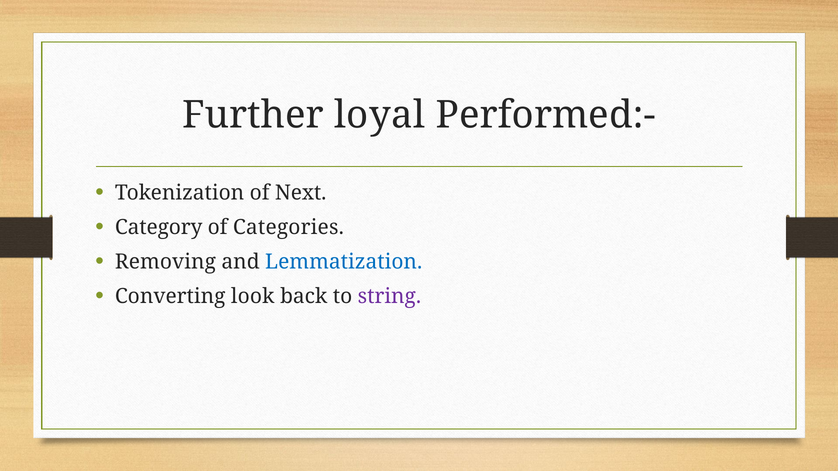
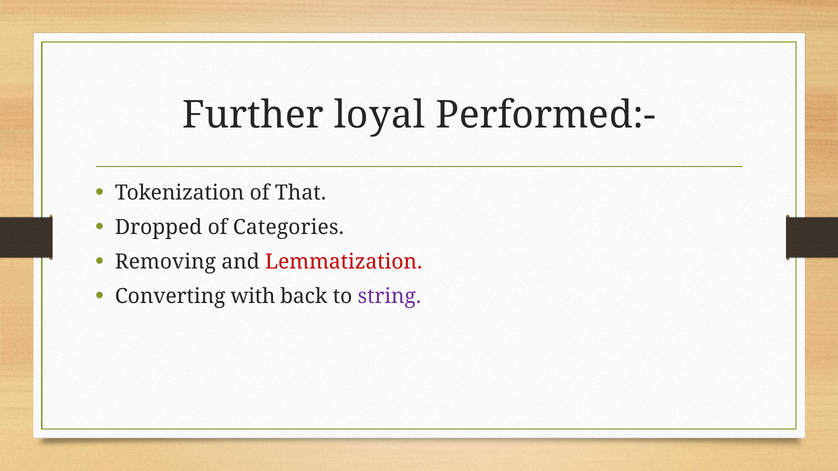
Next: Next -> That (301, 193)
Category: Category -> Dropped (159, 228)
Lemmatization colour: blue -> red (344, 262)
look: look -> with (253, 297)
